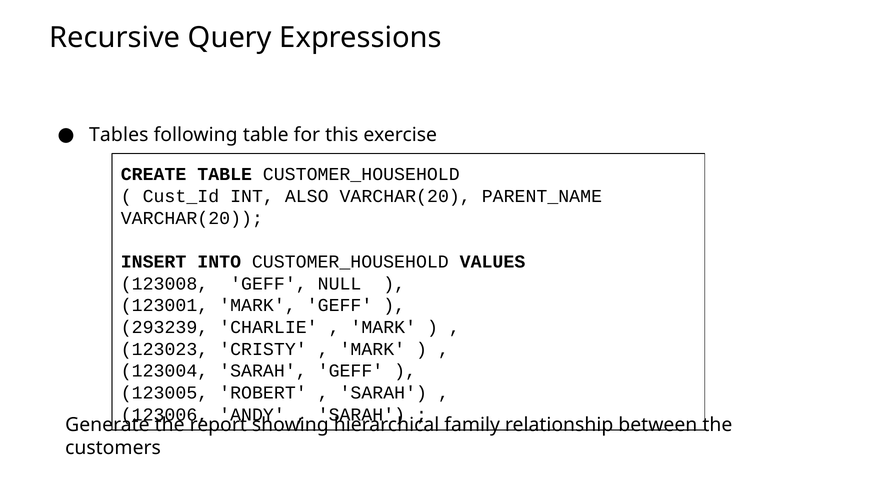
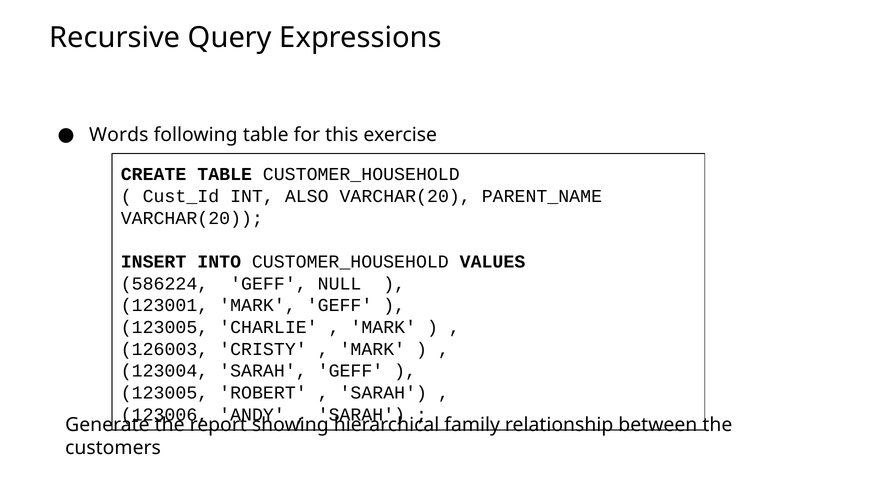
Tables: Tables -> Words (119, 135)
123008: 123008 -> 586224 (165, 284)
293239: 293239 -> 123005 (165, 327)
123023: 123023 -> 126003 (165, 349)
